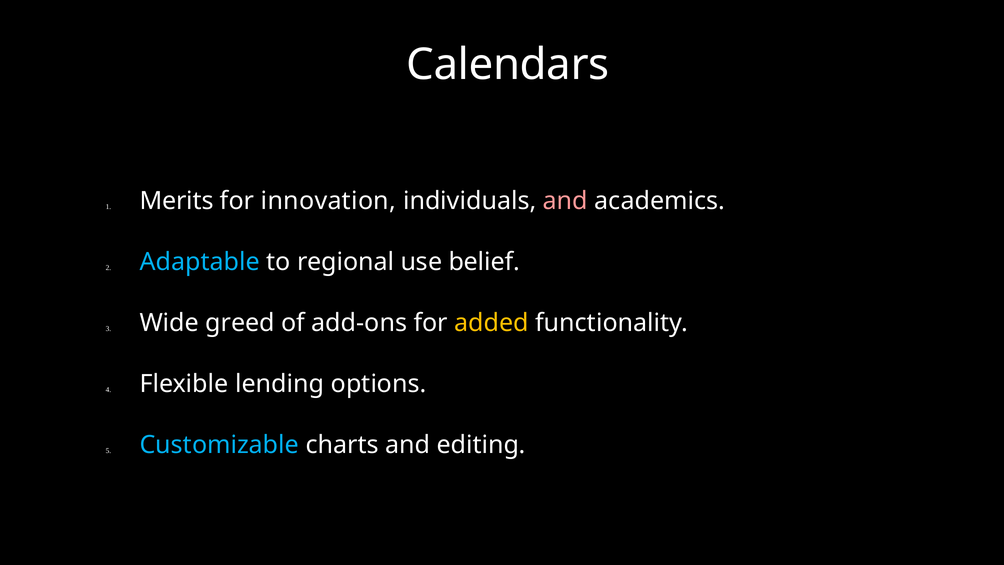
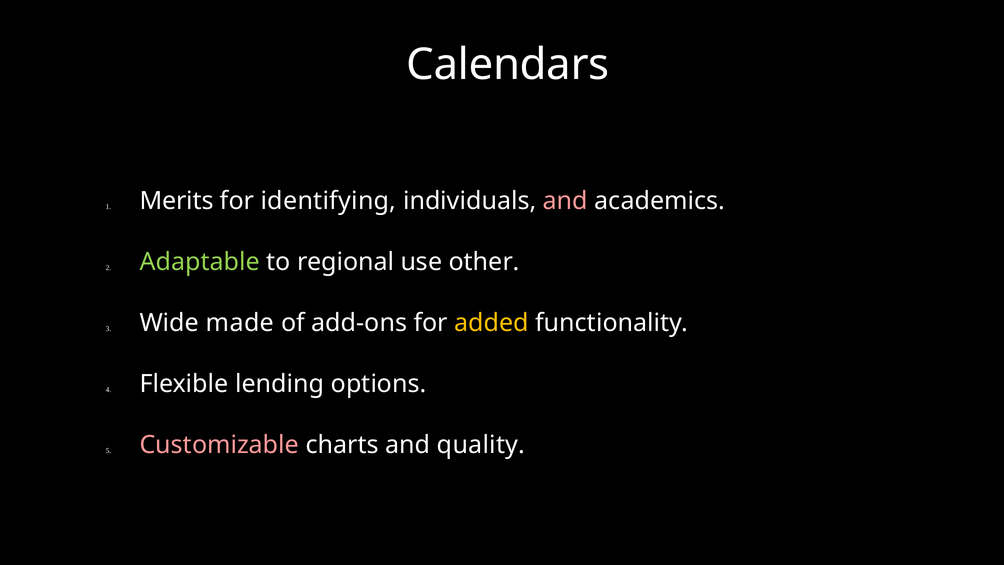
innovation: innovation -> identifying (328, 201)
Adaptable colour: light blue -> light green (200, 262)
belief: belief -> other (484, 262)
greed: greed -> made (240, 323)
Customizable colour: light blue -> pink (219, 445)
editing: editing -> quality (481, 445)
